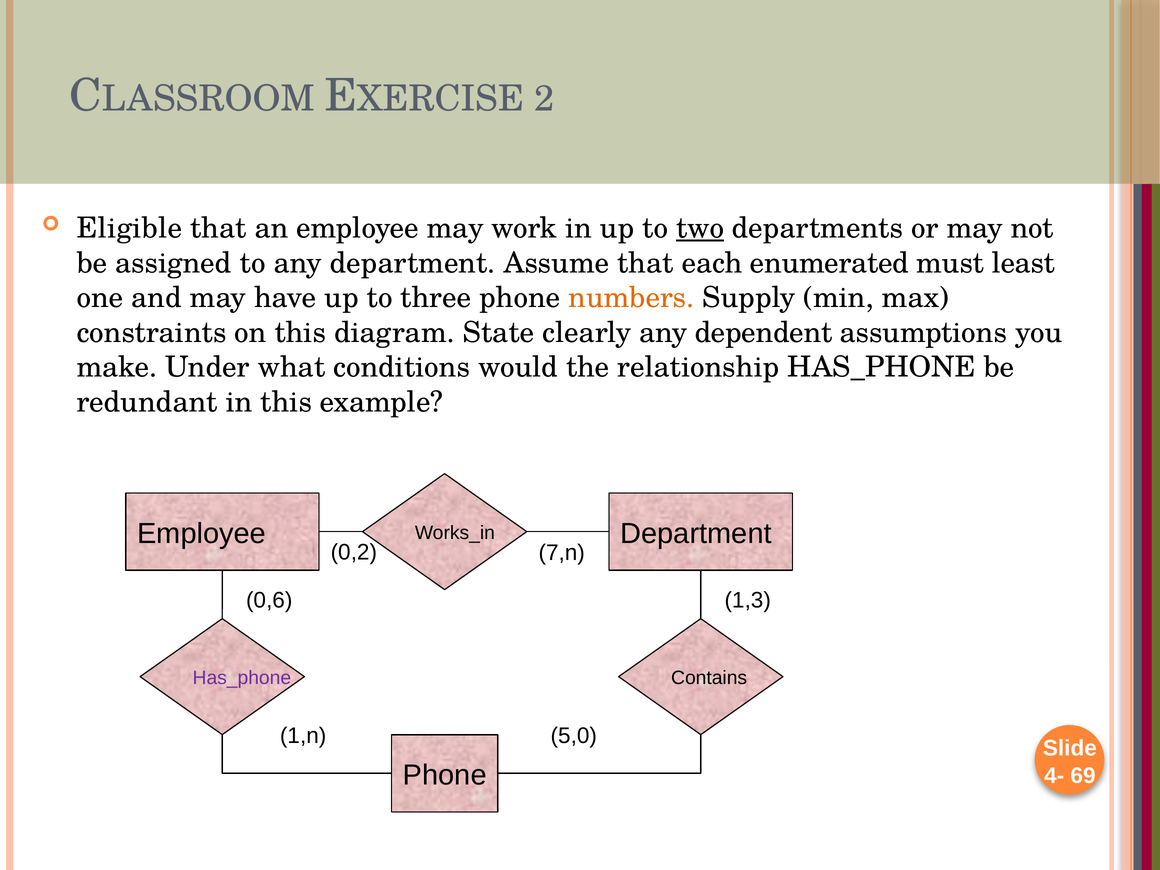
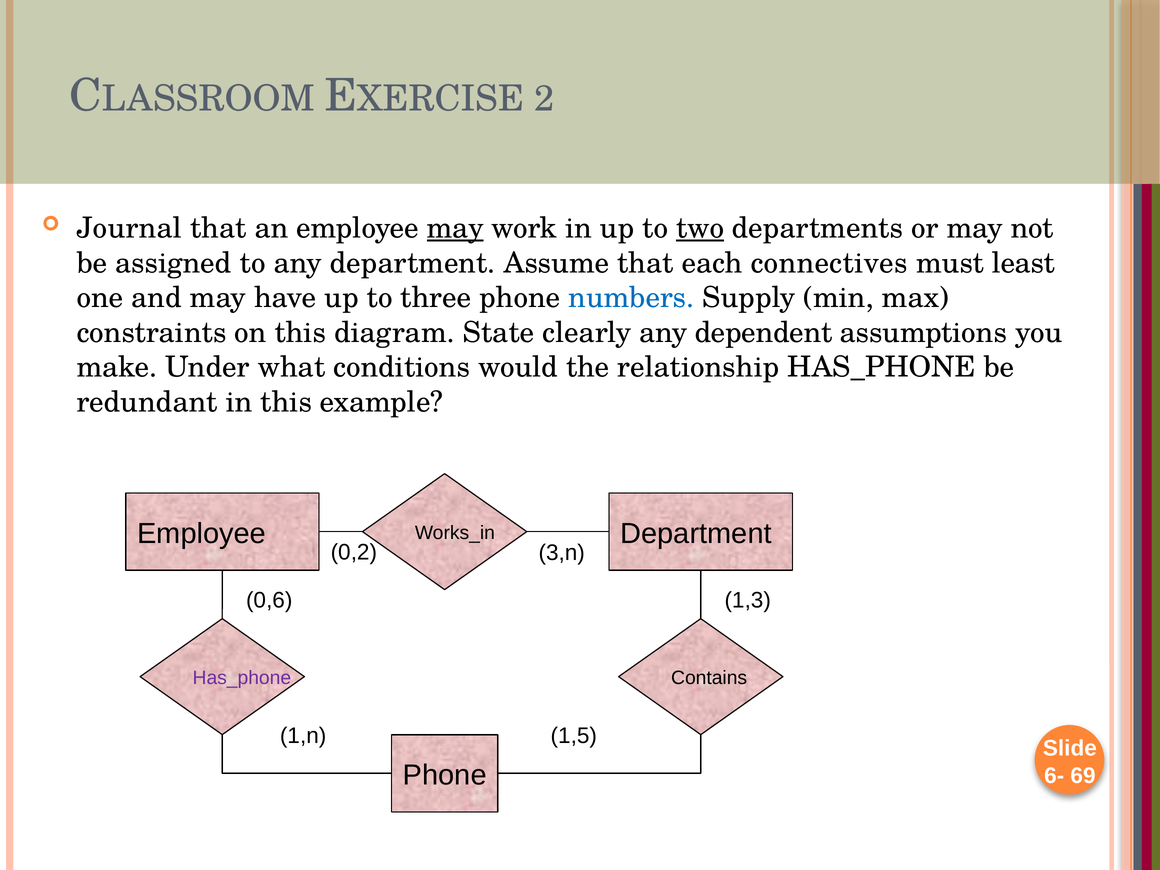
Eligible: Eligible -> Journal (129, 228)
may underline: none -> present (455, 228)
enumerated: enumerated -> connectives (829, 263)
numbers colour: orange -> blue (631, 298)
7,n: 7,n -> 3,n (562, 553)
5,0: 5,0 -> 1,5 (574, 736)
4-: 4- -> 6- (1054, 776)
